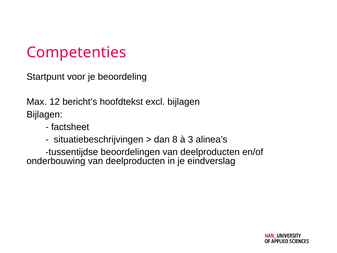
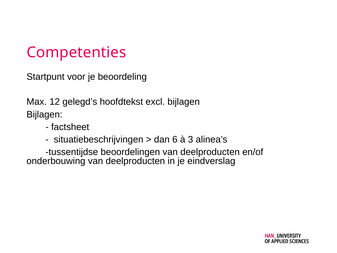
bericht’s: bericht’s -> gelegd’s (80, 102)
8: 8 -> 6 (175, 139)
